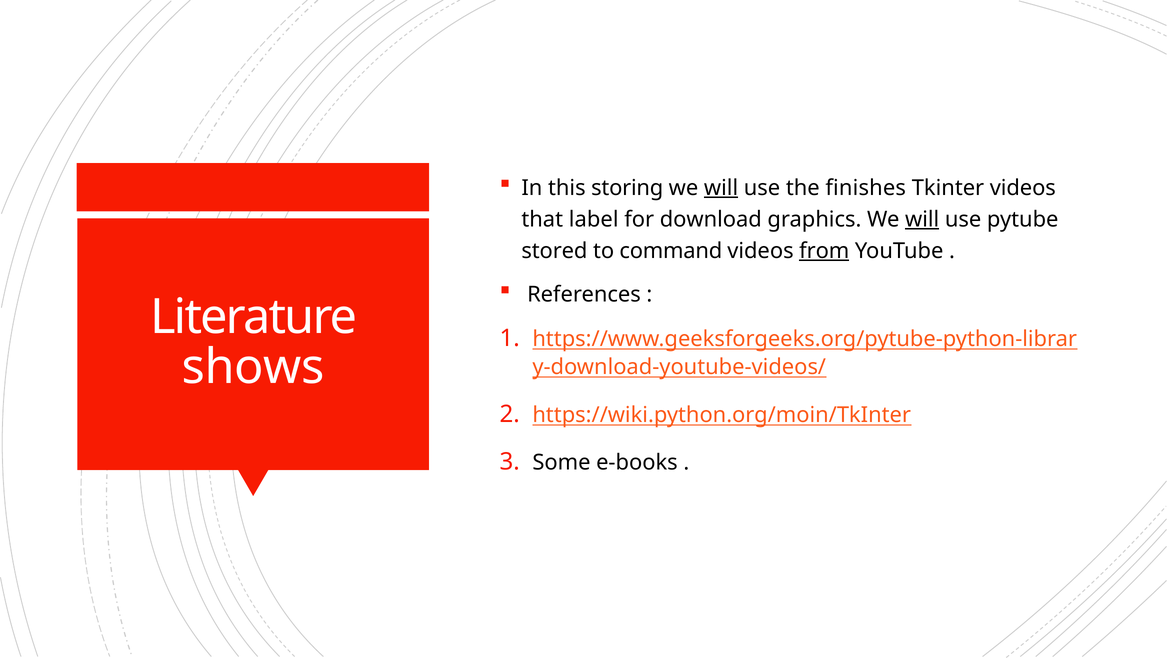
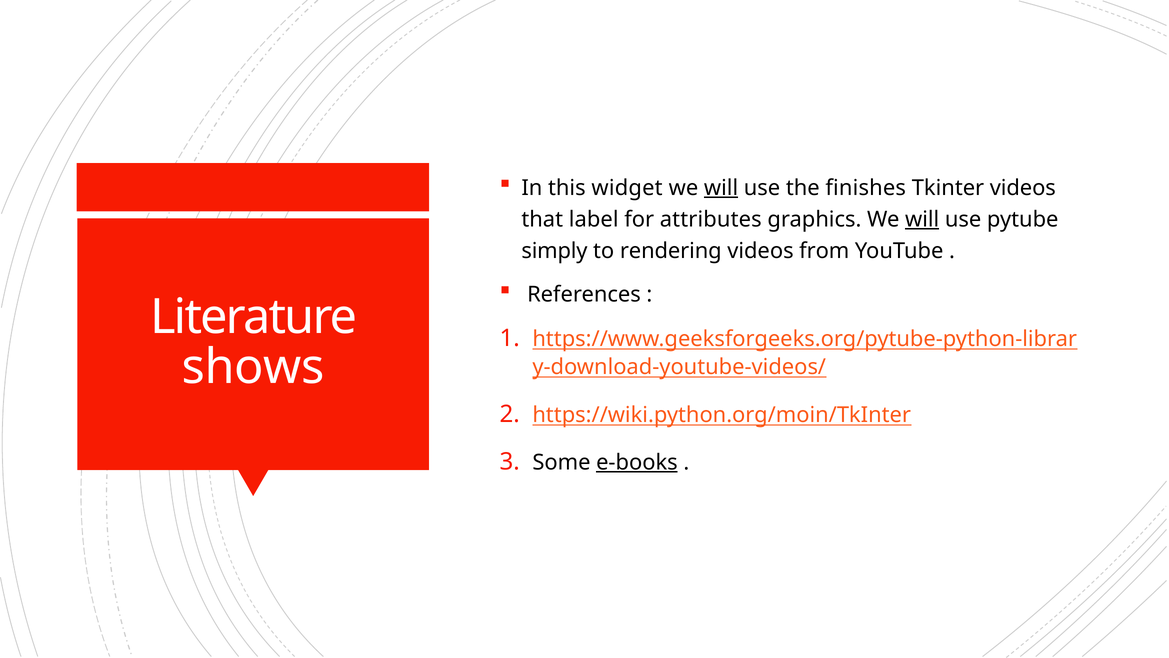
storing: storing -> widget (627, 188)
download: download -> attributes (711, 219)
stored: stored -> simply (554, 251)
command: command -> rendering (671, 251)
from underline: present -> none (824, 251)
e-books underline: none -> present (637, 462)
